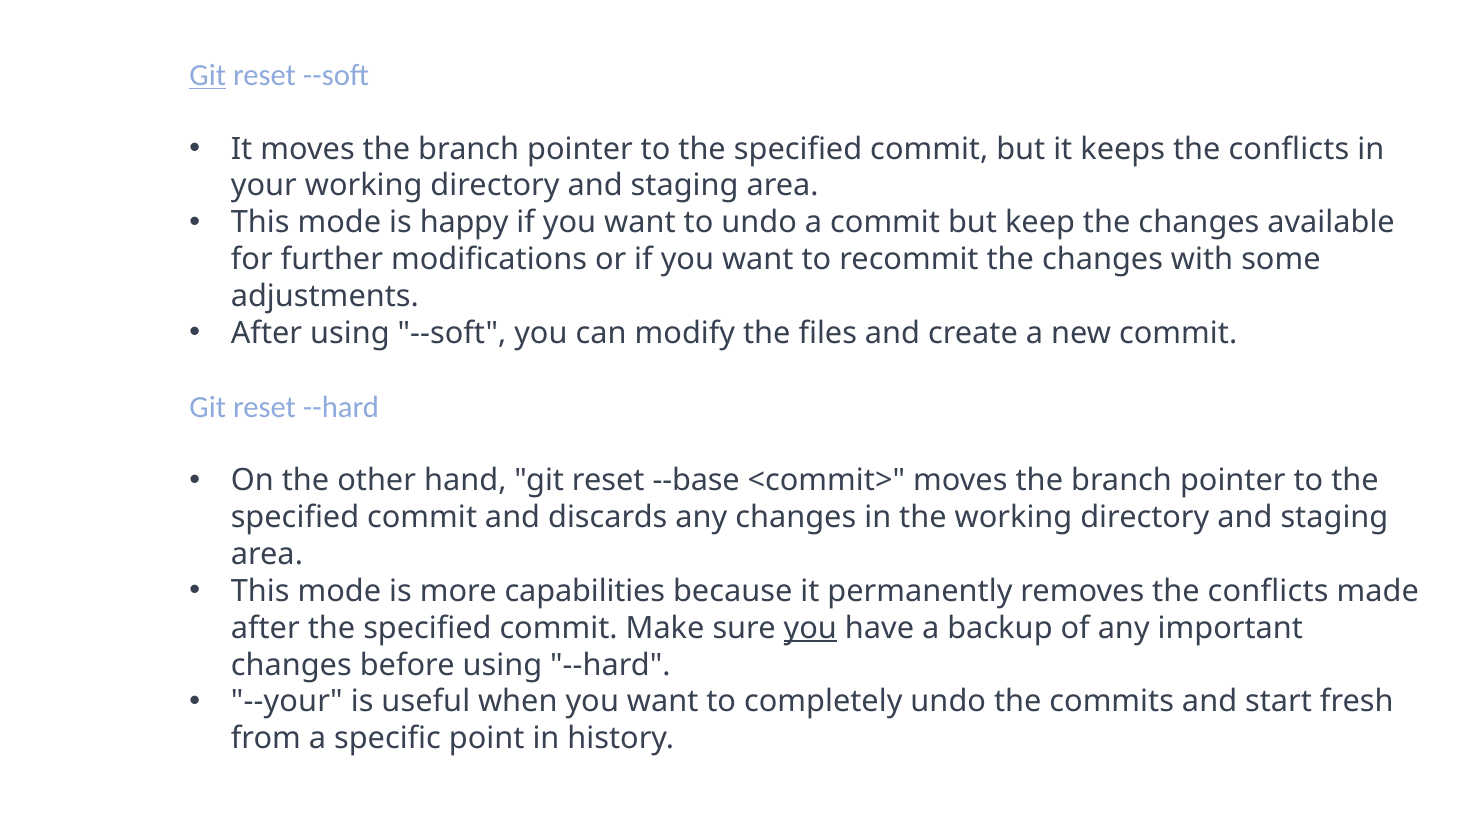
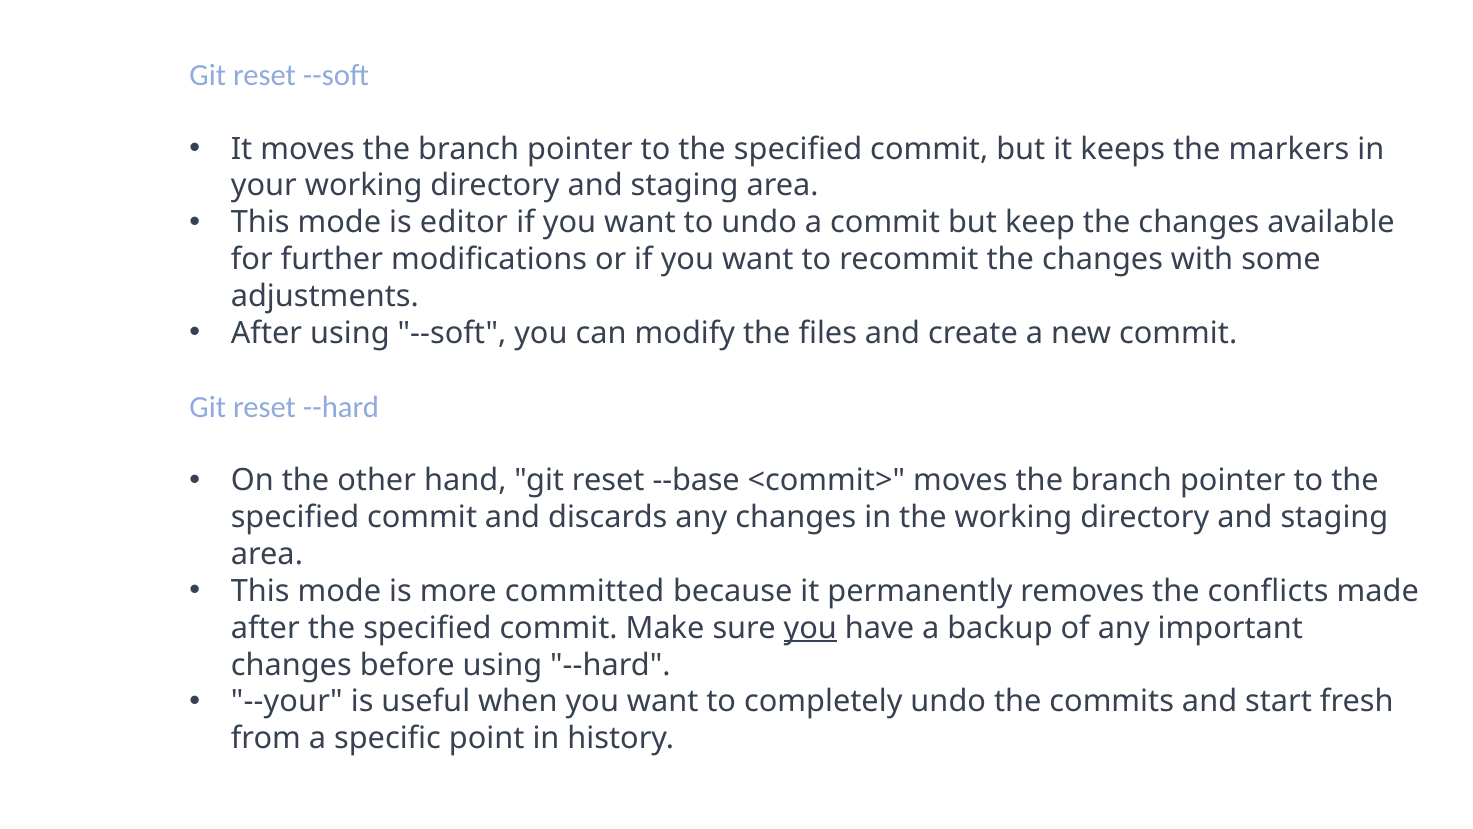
Git underline: present -> none (208, 75)
keeps the conflicts: conflicts -> markers (1289, 149)
happy: happy -> editor (464, 223)
capabilities: capabilities -> committed (585, 591)
